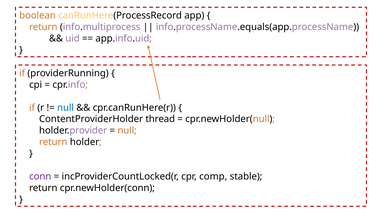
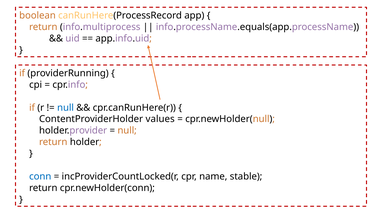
thread: thread -> values (160, 119)
conn colour: purple -> blue (40, 176)
comp: comp -> name (213, 176)
